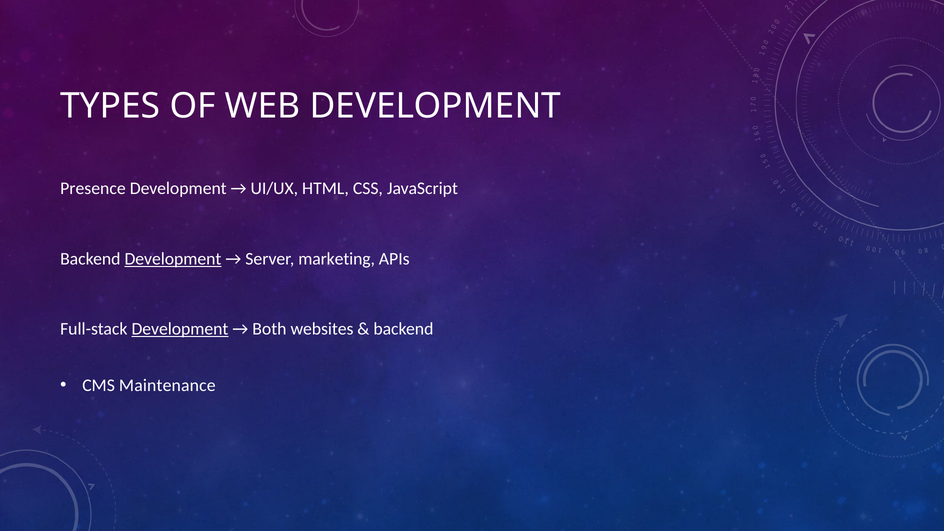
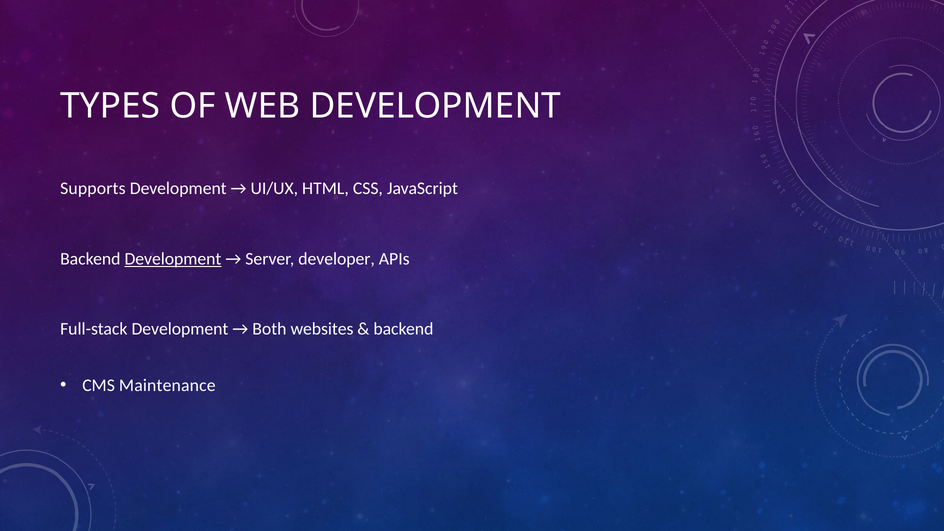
Presence: Presence -> Supports (93, 188)
marketing: marketing -> developer (337, 259)
Development underline: present -> none (180, 329)
